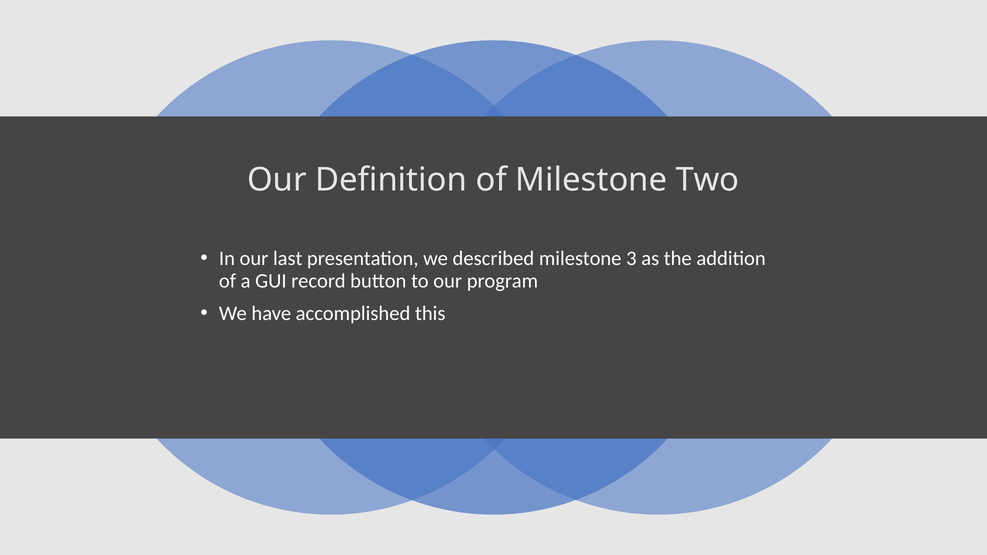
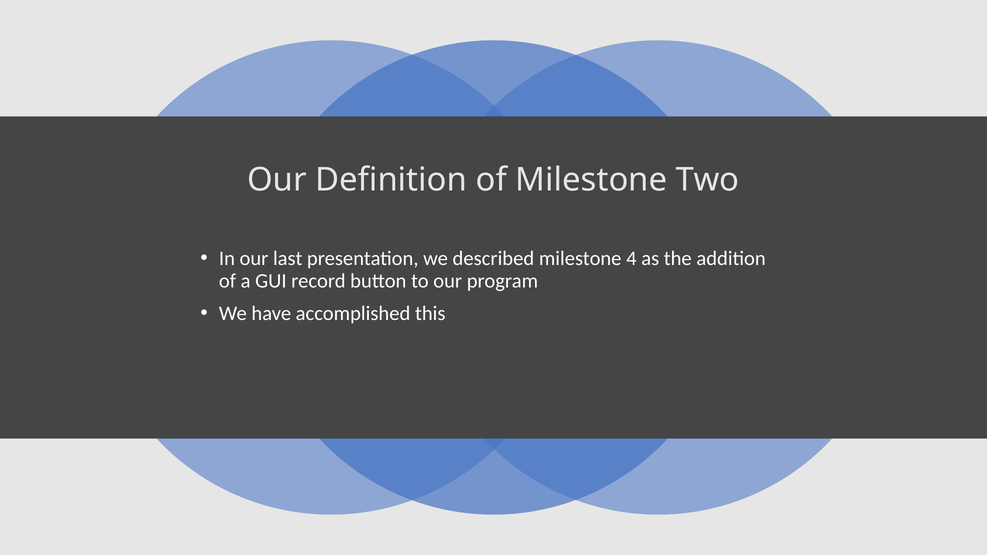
3: 3 -> 4 (631, 259)
